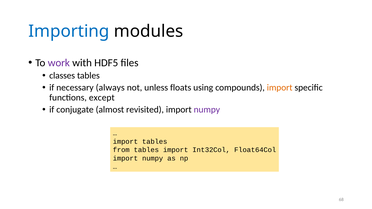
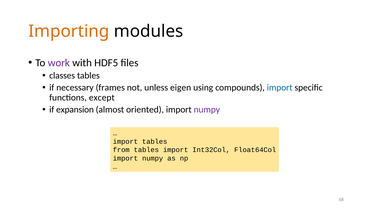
Importing colour: blue -> orange (69, 31)
always: always -> frames (110, 88)
floats: floats -> eigen (181, 88)
import colour: orange -> blue (280, 88)
conjugate: conjugate -> expansion (75, 110)
revisited: revisited -> oriented (145, 110)
